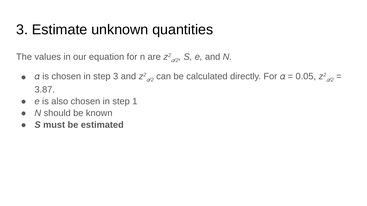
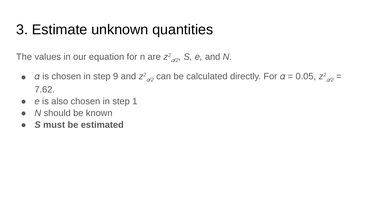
step 3: 3 -> 9 (116, 77)
3.87: 3.87 -> 7.62 (45, 90)
